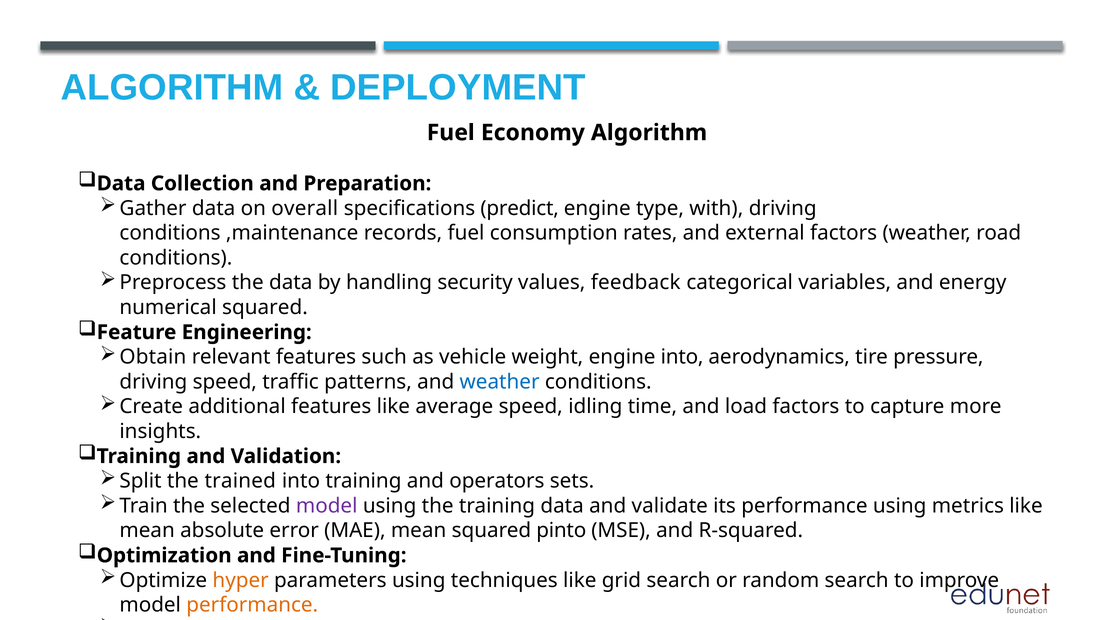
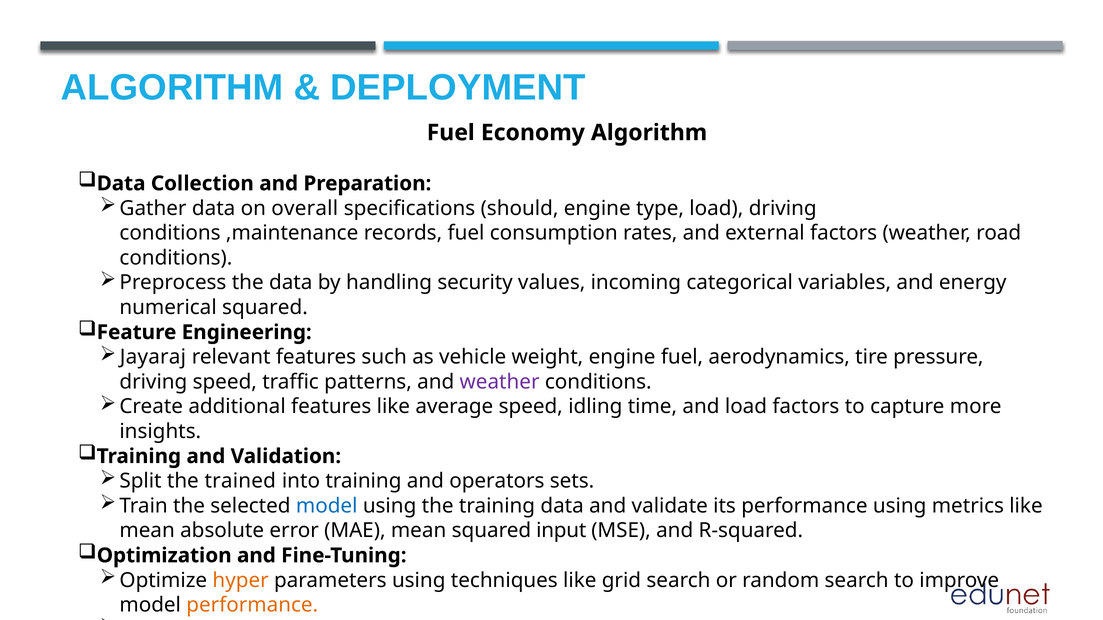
predict: predict -> should (520, 208)
type with: with -> load (716, 208)
feedback: feedback -> incoming (636, 283)
Obtain: Obtain -> Jayaraj (153, 357)
engine into: into -> fuel (682, 357)
weather colour: blue -> purple (500, 382)
model colour: purple -> blue (327, 506)
pinto: pinto -> input (561, 531)
